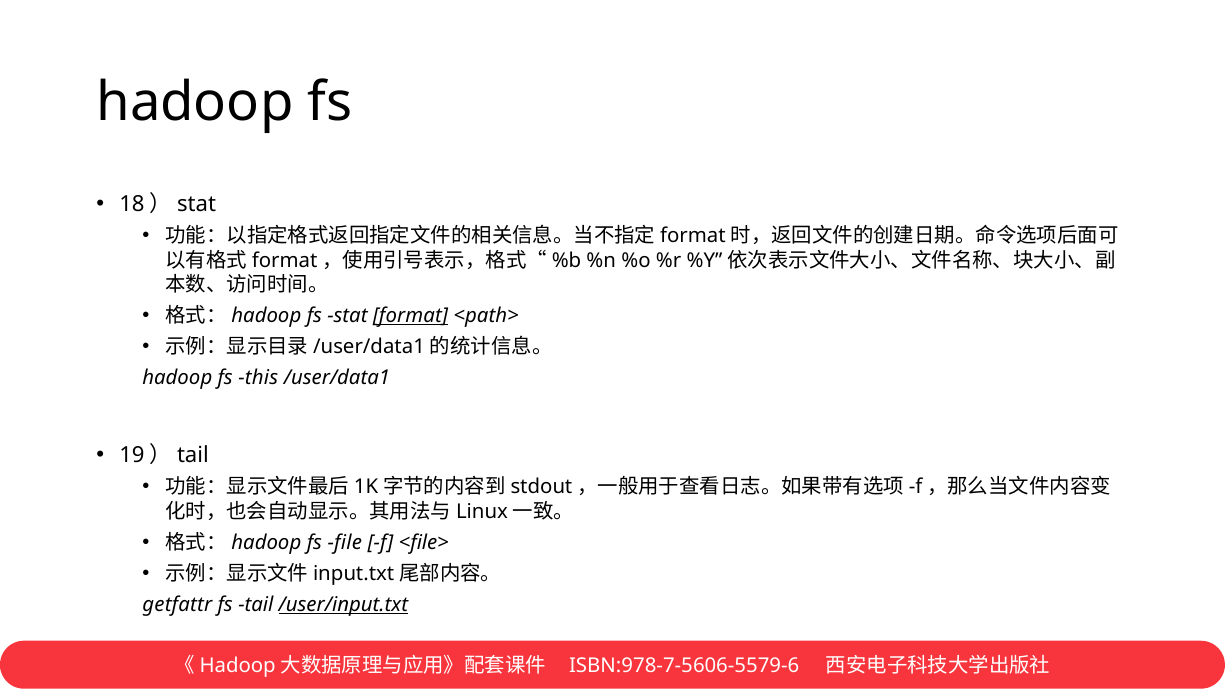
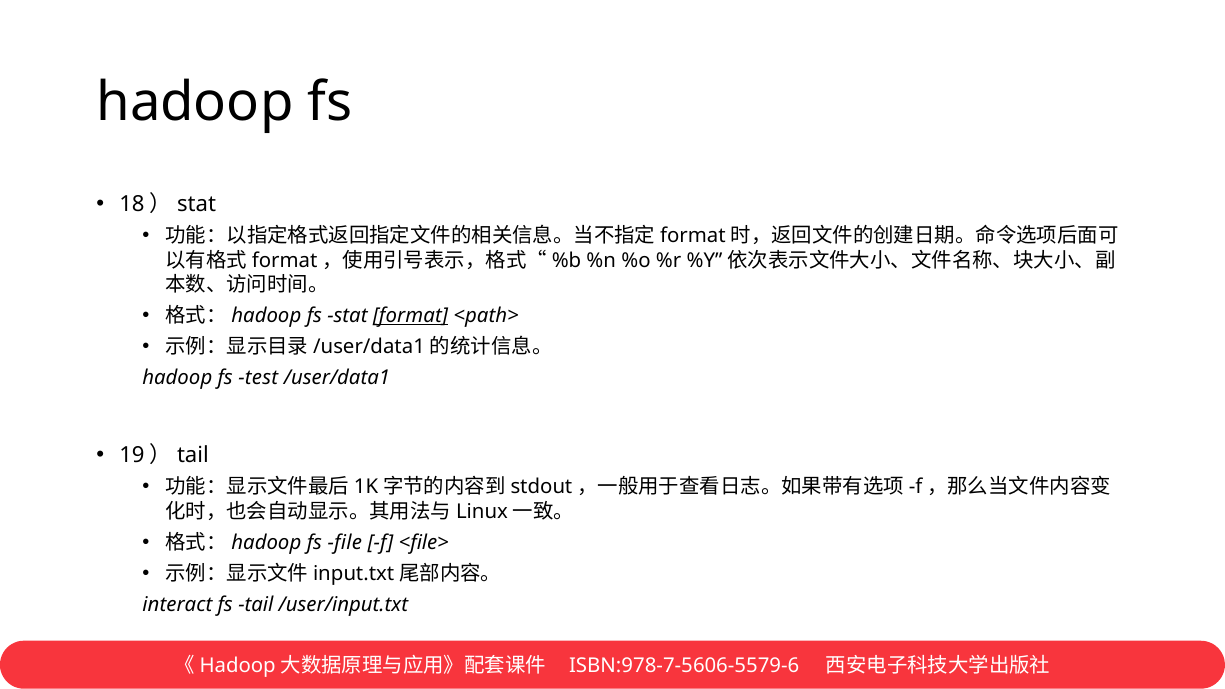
this: this -> test (258, 378)
getfattr: getfattr -> interact (177, 604)
/user/input.txt underline: present -> none (343, 604)
